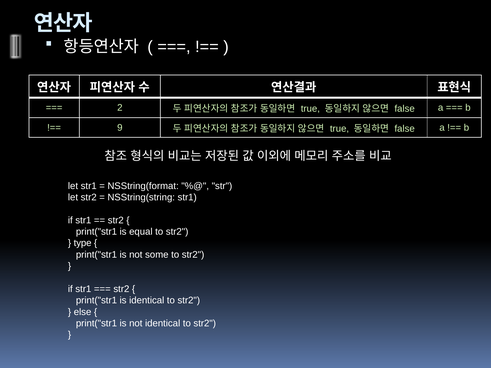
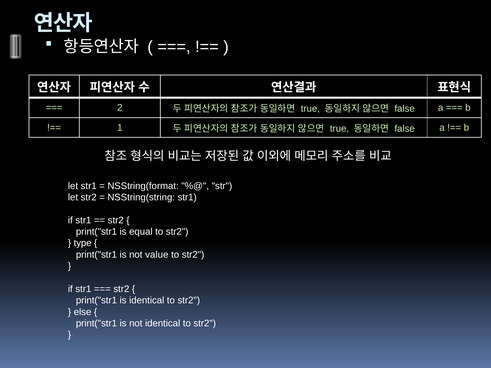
9: 9 -> 1 (120, 128)
some: some -> value (157, 255)
